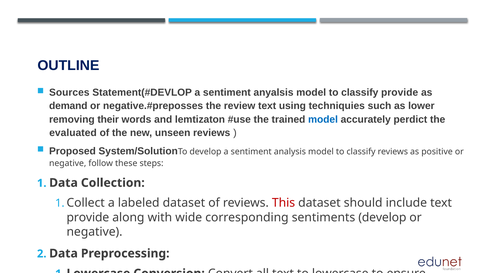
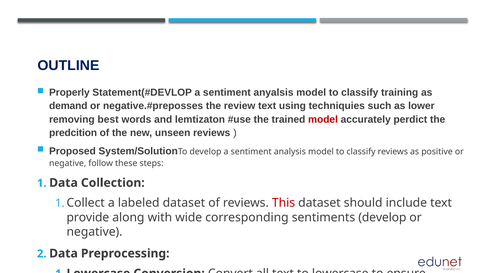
Sources: Sources -> Properly (69, 93)
classify provide: provide -> training (400, 93)
their: their -> best (108, 119)
model colour: blue -> red (323, 119)
evaluated: evaluated -> predcition (73, 133)
